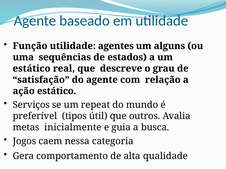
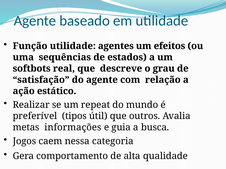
alguns: alguns -> efeitos (169, 46)
estático: estático -> softbots (32, 69)
Serviços: Serviços -> Realizar (31, 105)
inicialmente: inicialmente -> informações (73, 128)
